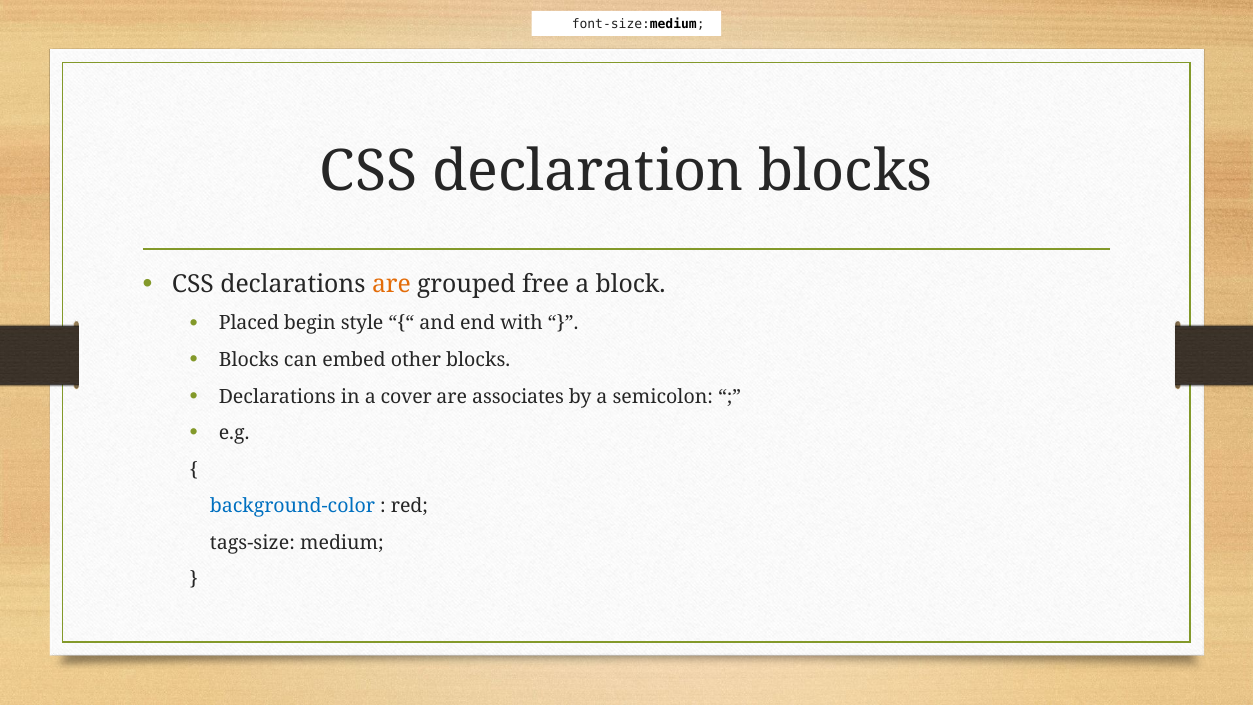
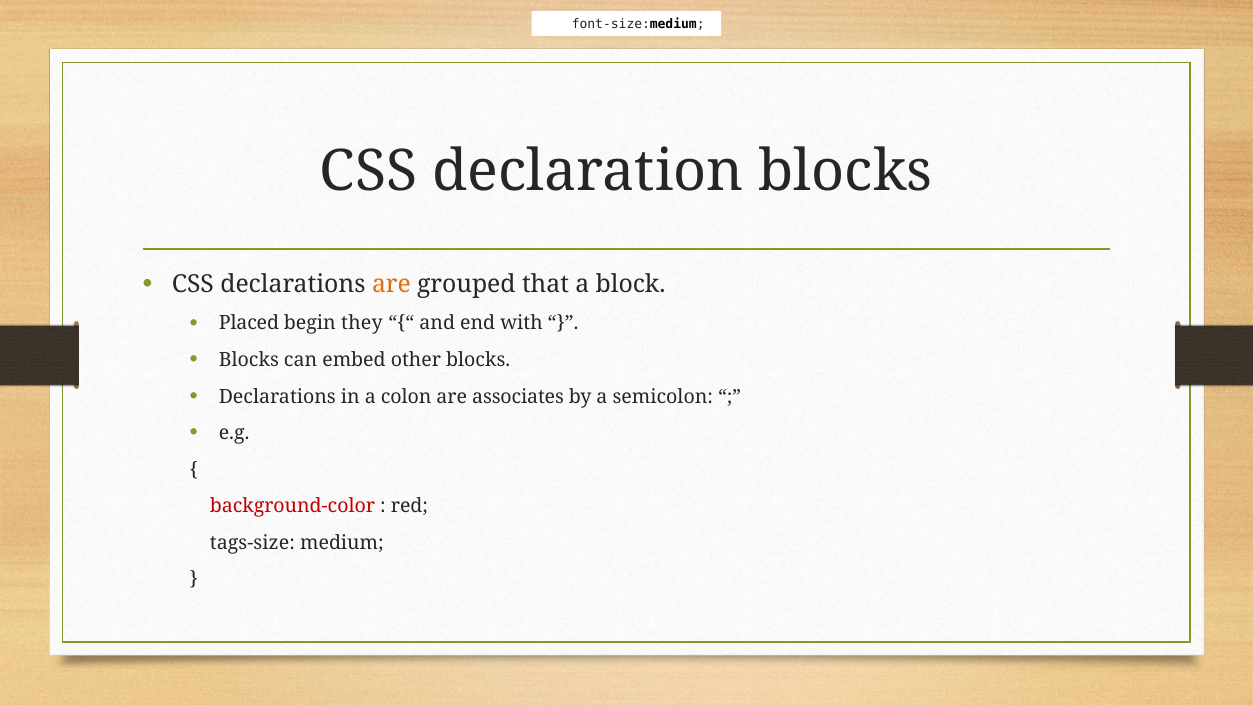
free: free -> that (546, 284)
style: style -> they (362, 323)
cover: cover -> colon (406, 397)
background-color colour: blue -> red (292, 506)
